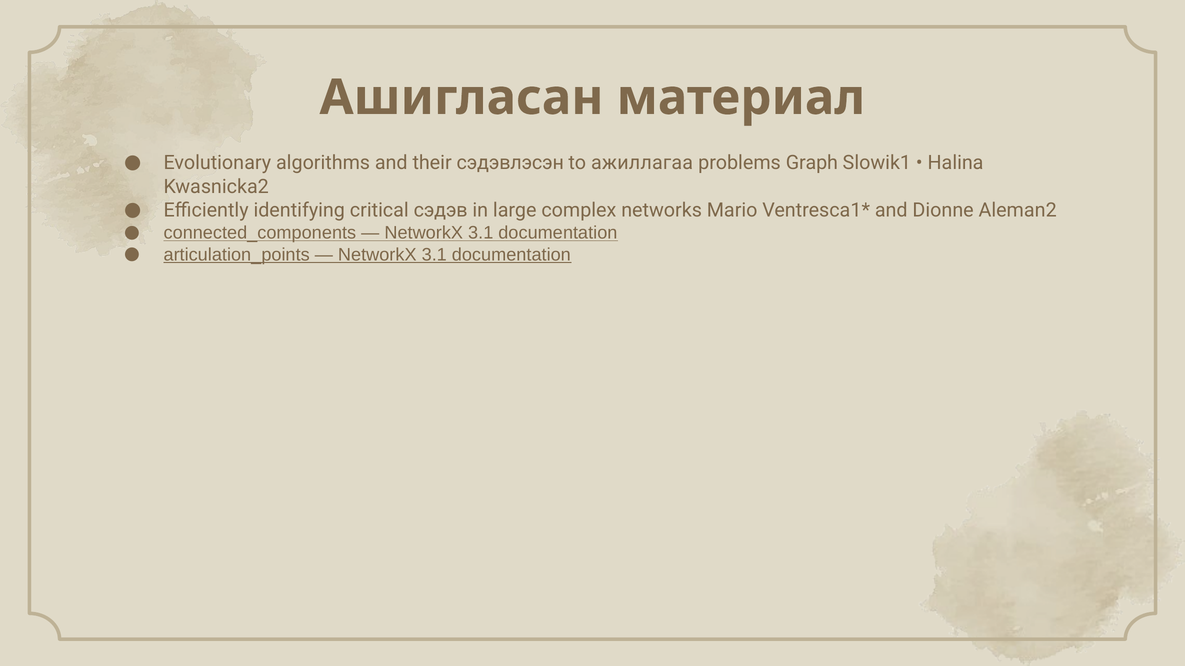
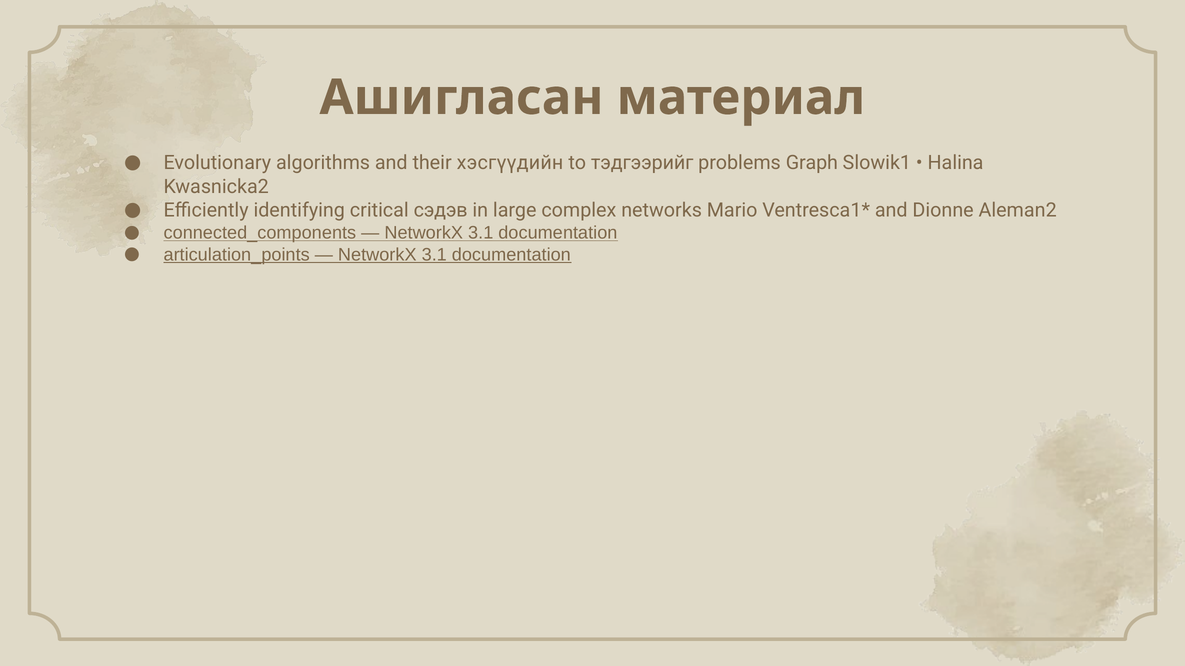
сэдэвлэсэн: сэдэвлэсэн -> хэсгүүдийн (510, 163)
ажиллагаа: ажиллагаа -> тэдгээрийг (642, 163)
